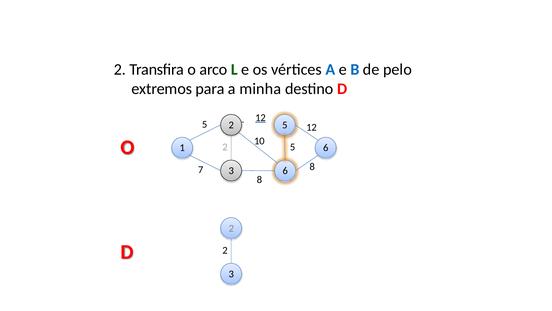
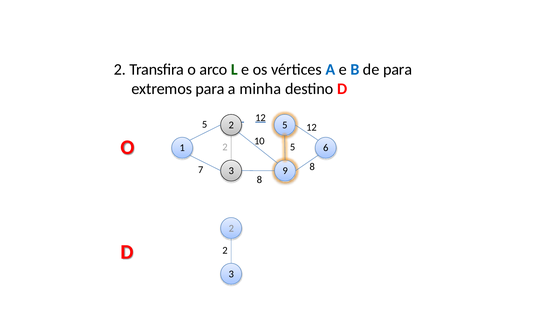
de pelo: pelo -> para (398, 69)
3 6: 6 -> 9 (285, 170)
